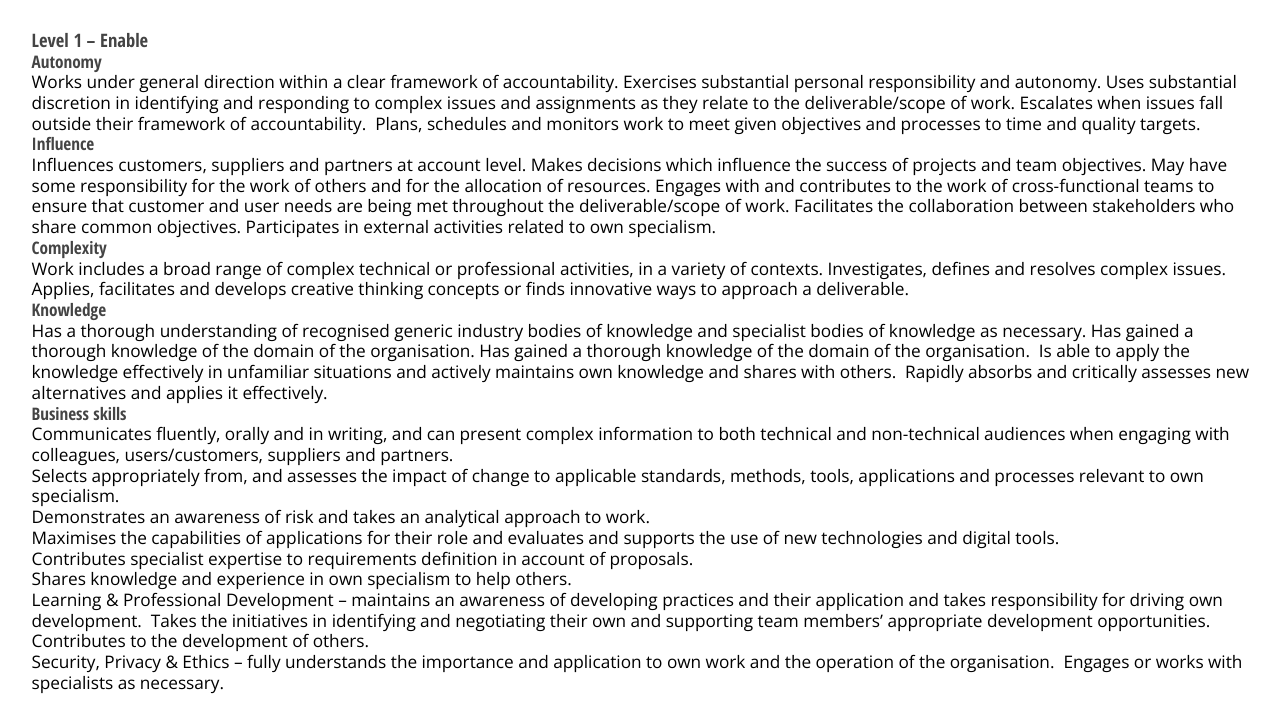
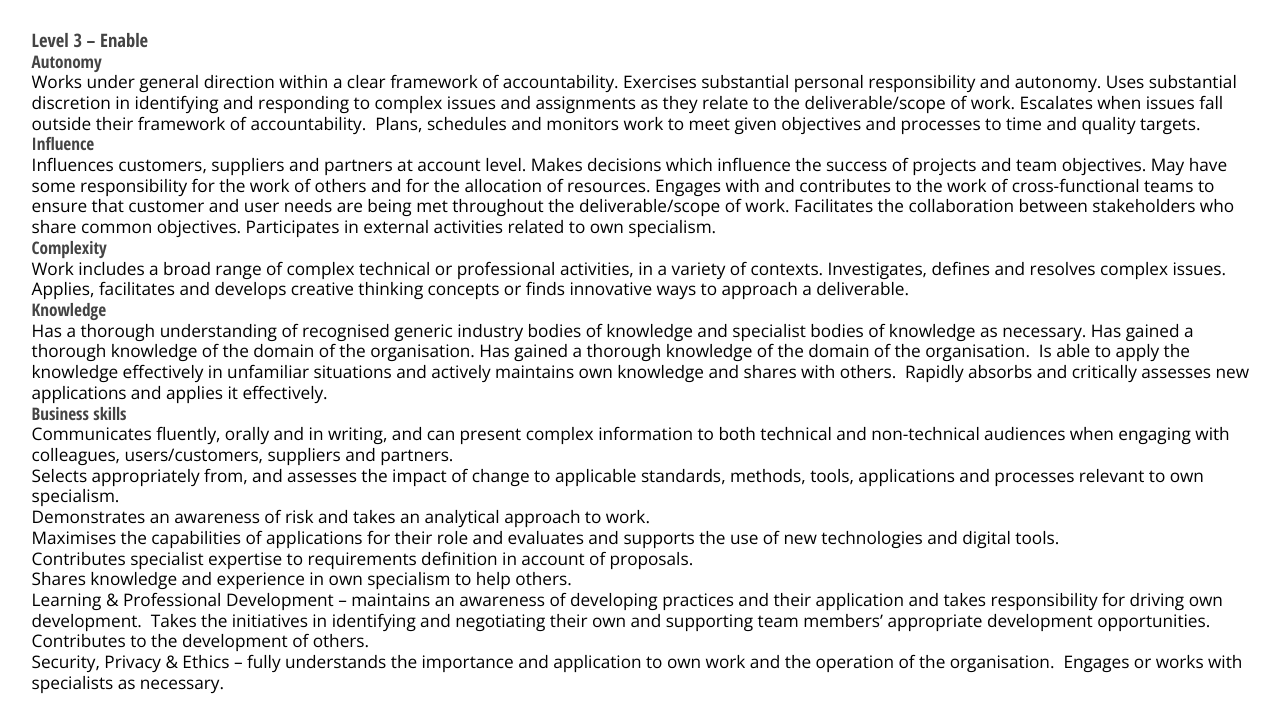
1: 1 -> 3 (78, 41)
alternatives: alternatives -> applications (79, 393)
